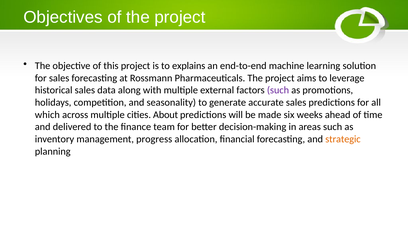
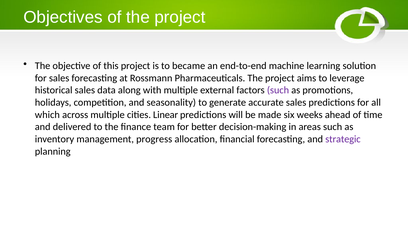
explains: explains -> became (189, 66)
About: About -> Linear (166, 115)
strategic colour: orange -> purple (343, 139)
